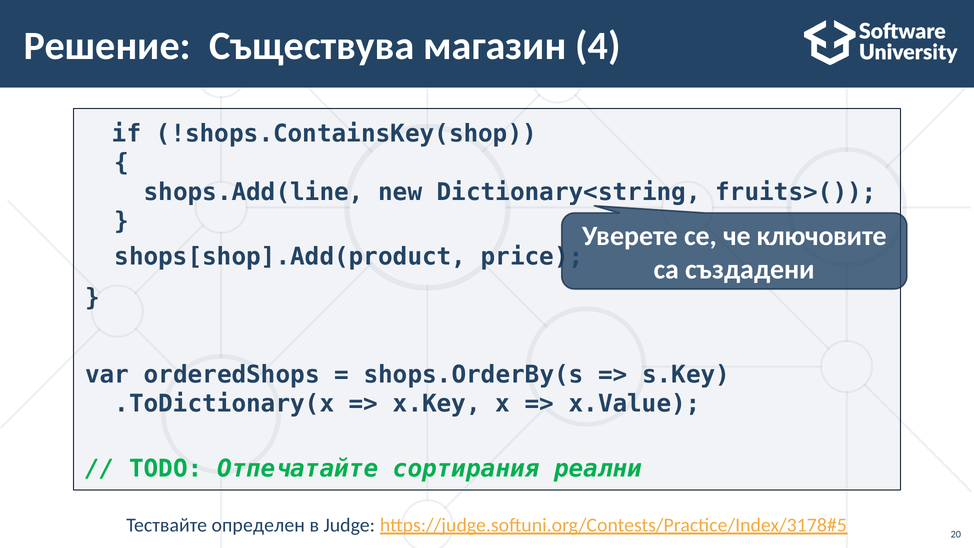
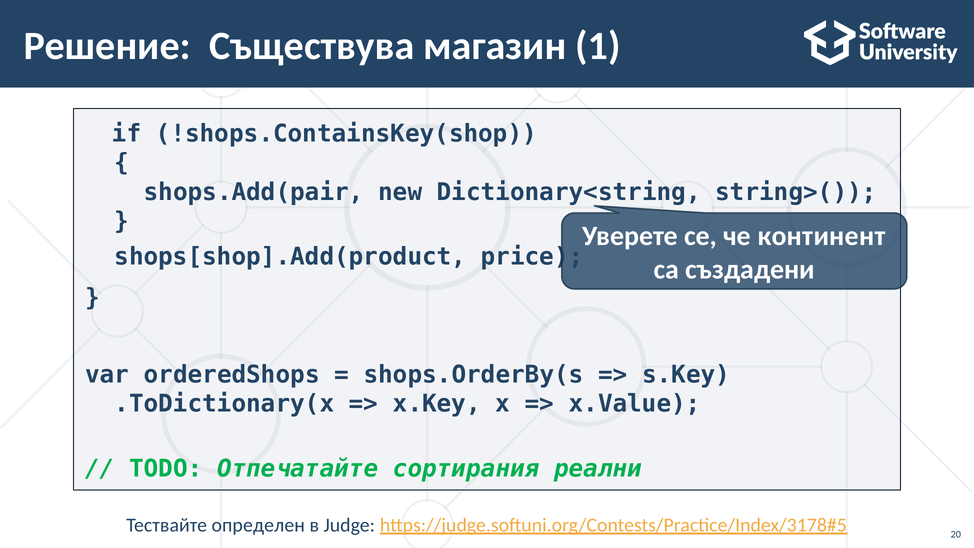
4: 4 -> 1 (598, 46)
shops.Add(line: shops.Add(line -> shops.Add(pair (254, 192)
fruits>(: fruits>( -> string>( (796, 192)
ключовите: ключовите -> континент (822, 236)
